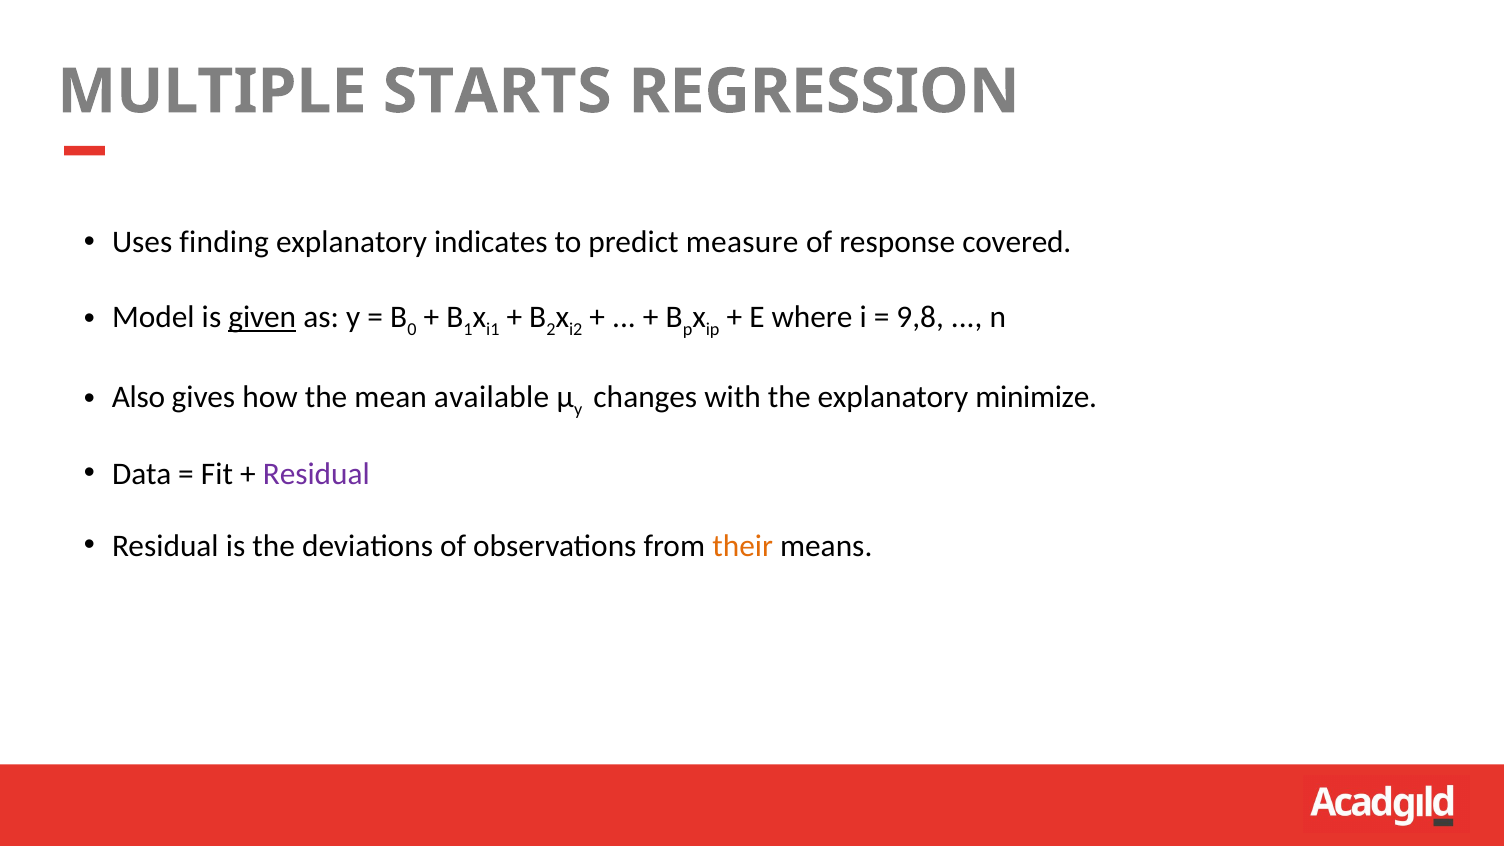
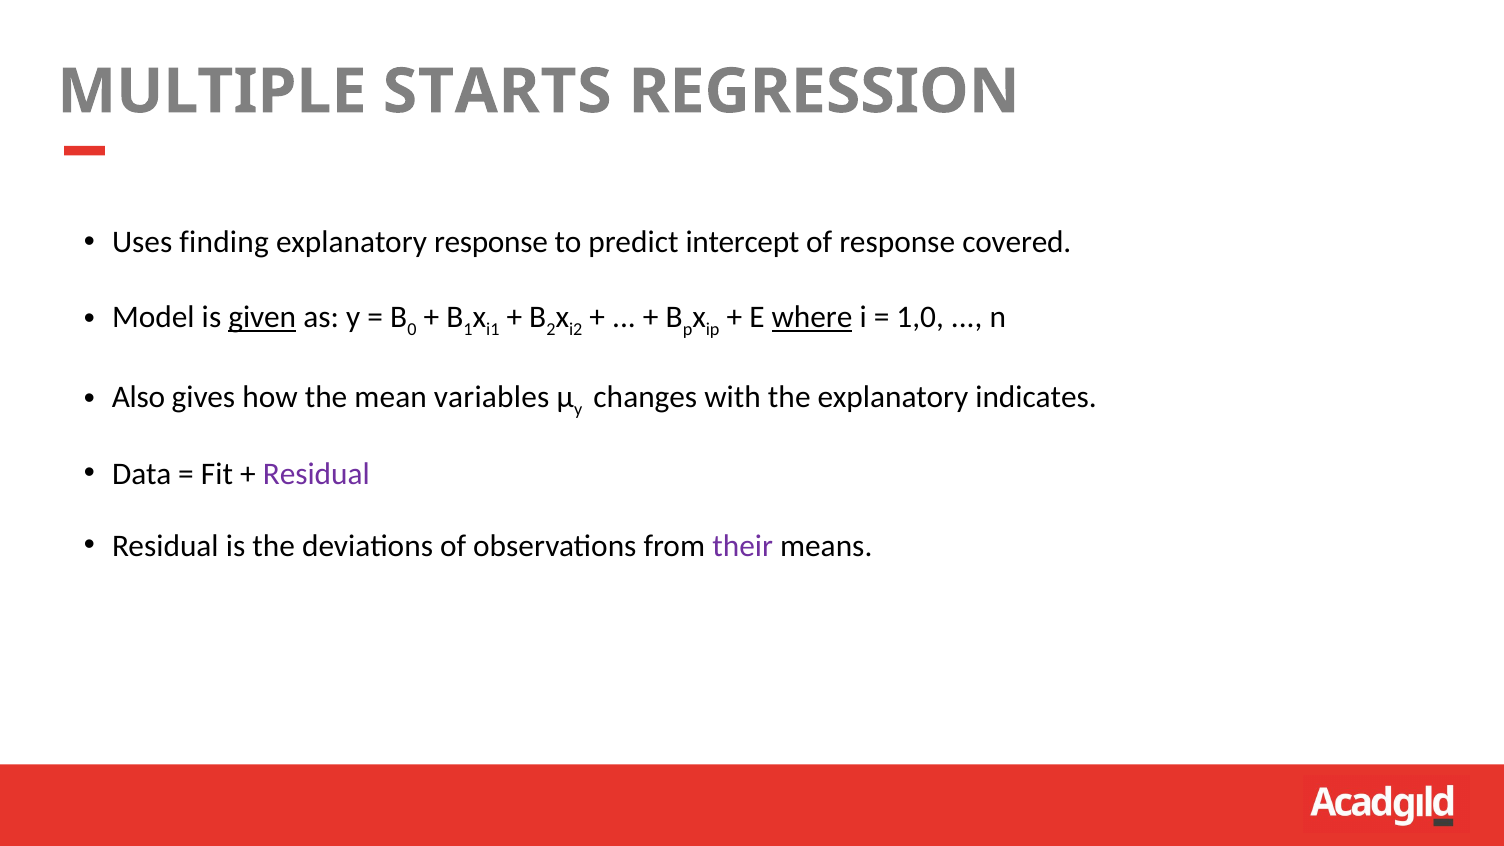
explanatory indicates: indicates -> response (491, 243)
measure: measure -> intercept (742, 243)
where underline: none -> present (812, 317)
9,8: 9,8 -> 1,0 (920, 317)
available: available -> variables (492, 397)
minimize: minimize -> indicates (1036, 397)
their colour: orange -> purple (743, 546)
